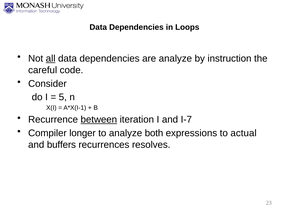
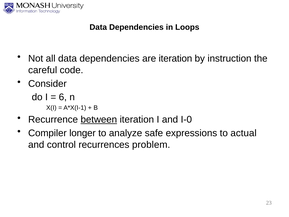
all underline: present -> none (51, 58)
are analyze: analyze -> iteration (175, 58)
5: 5 -> 6 (63, 97)
I-7: I-7 -> I-0 (186, 119)
both: both -> safe (154, 133)
buffers: buffers -> control (61, 145)
resolves: resolves -> problem (151, 145)
